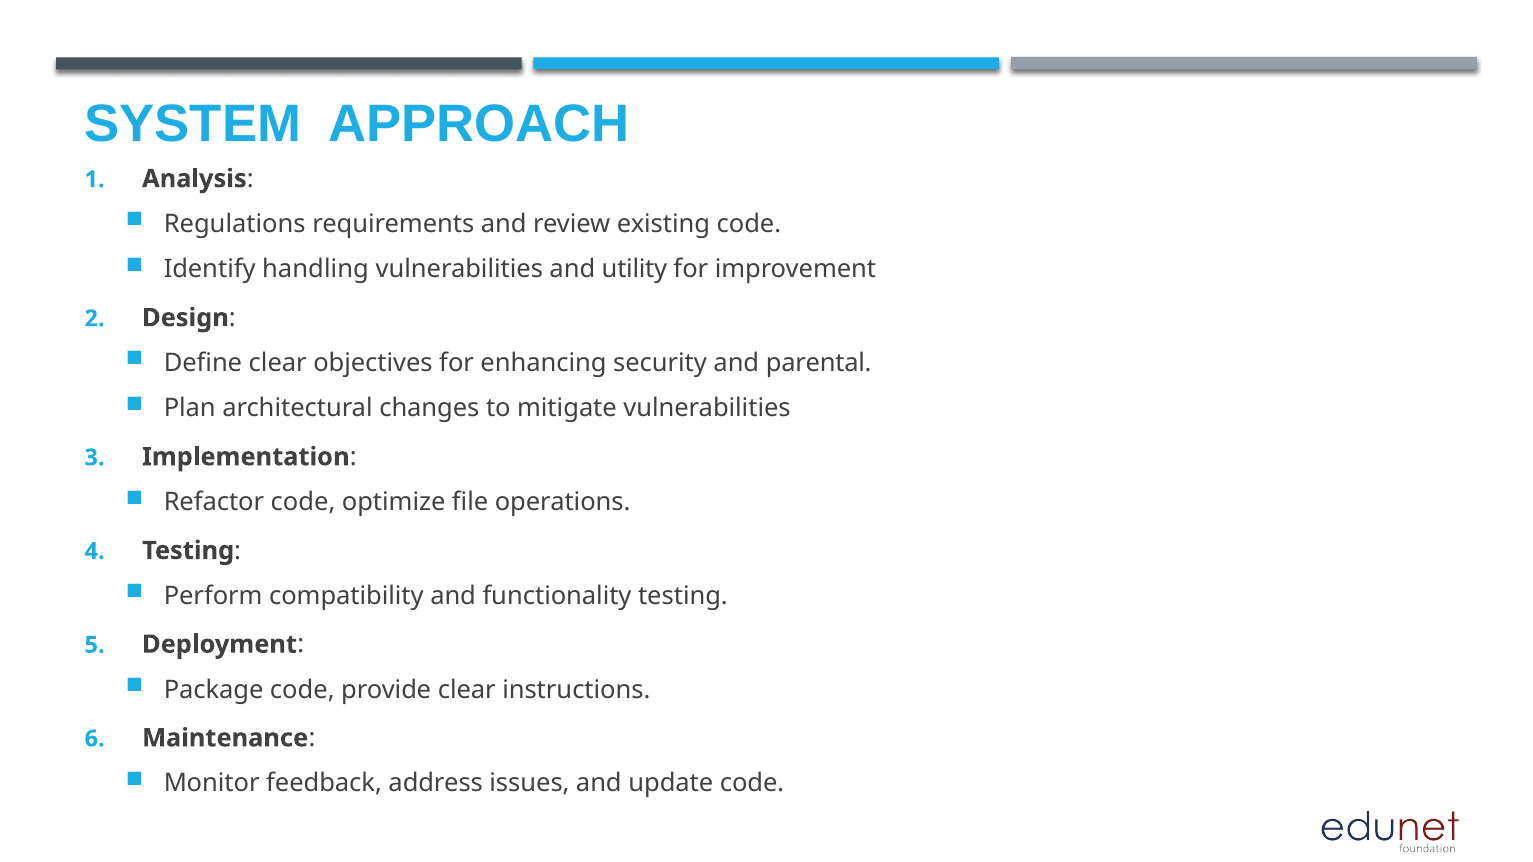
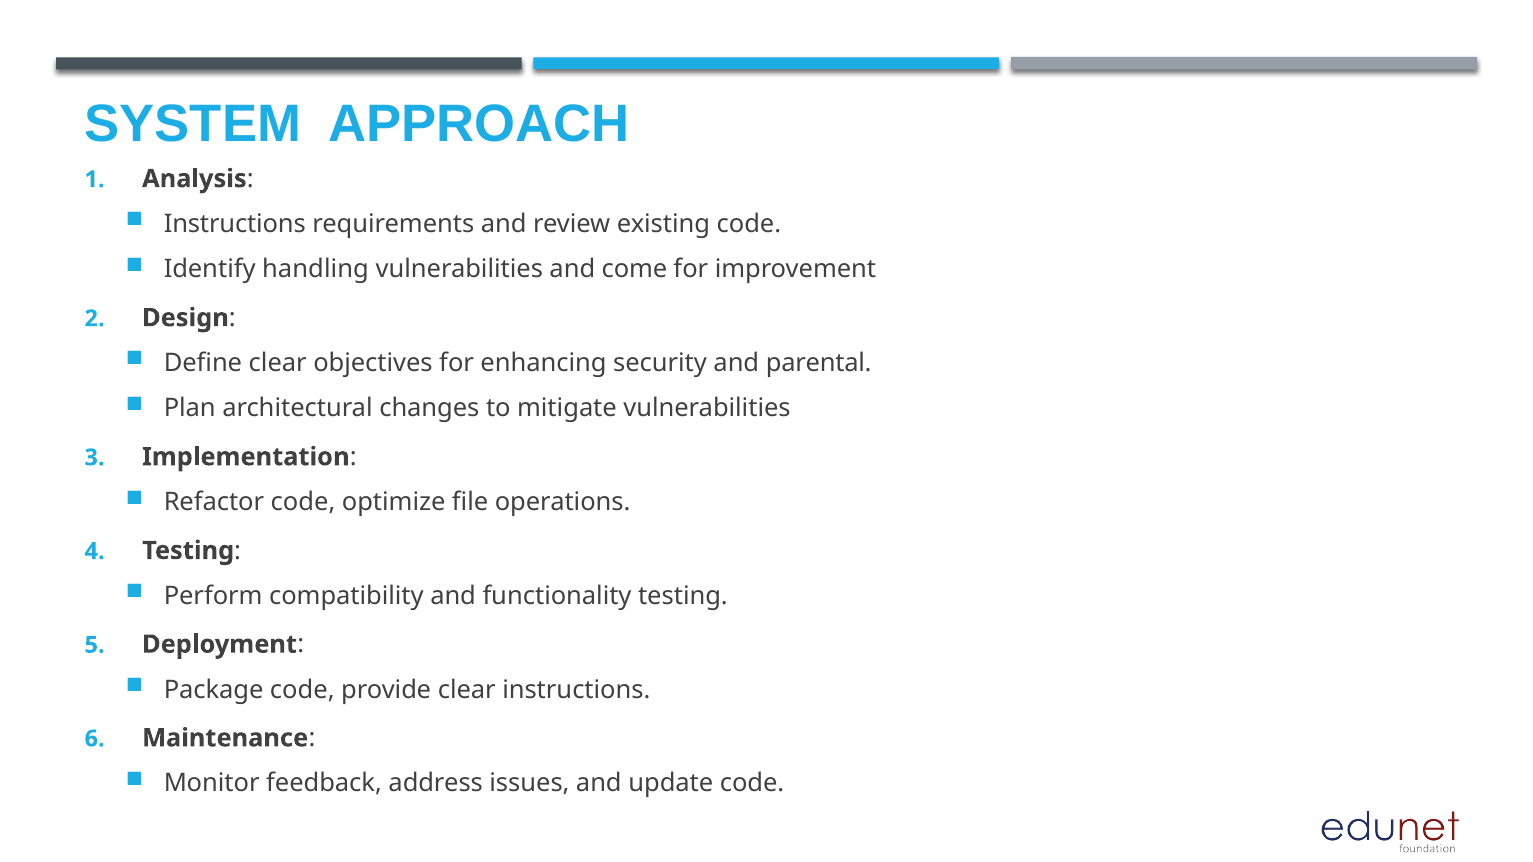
Regulations: Regulations -> Instructions (235, 224)
utility: utility -> come (634, 270)
